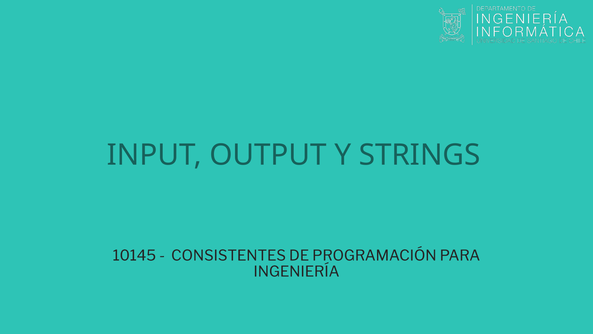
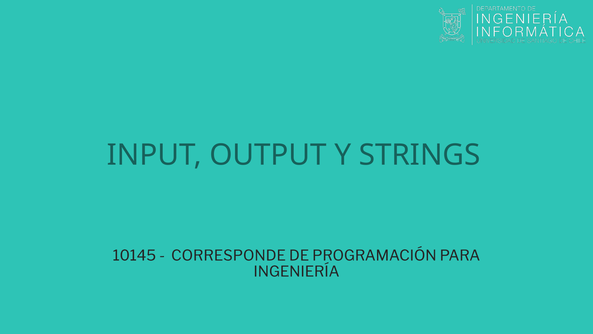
CONSISTENTES: CONSISTENTES -> CORRESPONDE (228, 255)
